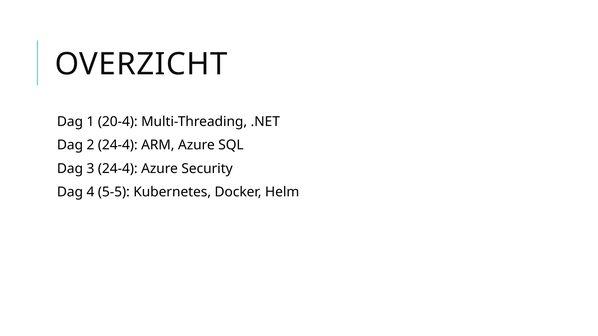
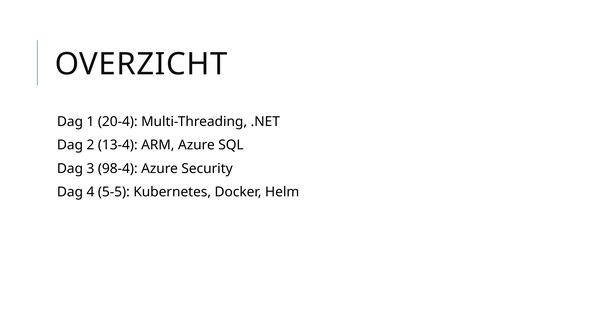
2 24-4: 24-4 -> 13-4 (118, 145)
3 24-4: 24-4 -> 98-4 (118, 169)
